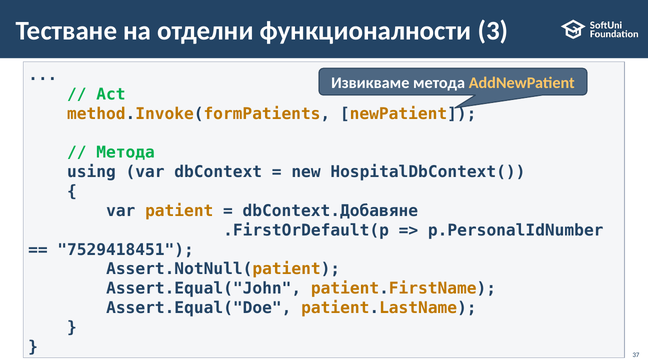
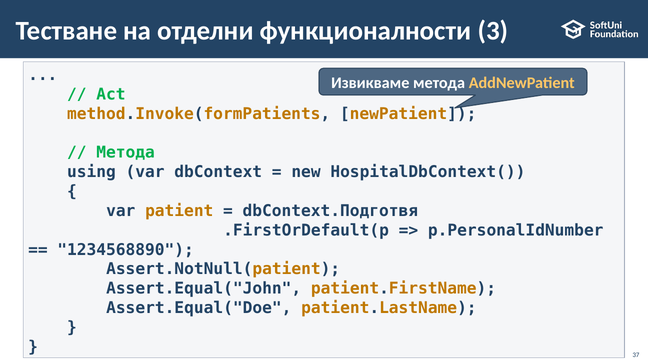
dbContext.Добавяне: dbContext.Добавяне -> dbContext.Подготвя (330, 211)
7529418451: 7529418451 -> 1234568890 (126, 250)
